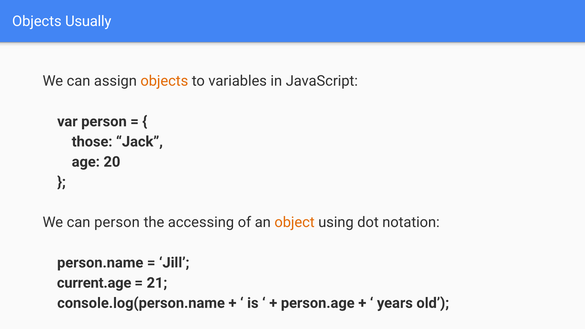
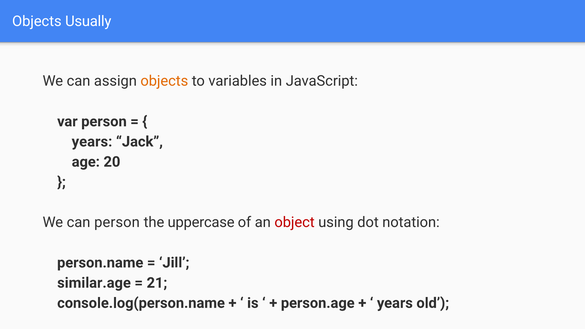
those: those -> years (92, 142)
accessing: accessing -> uppercase (201, 222)
object colour: orange -> red (295, 222)
current.age: current.age -> similar.age (94, 283)
